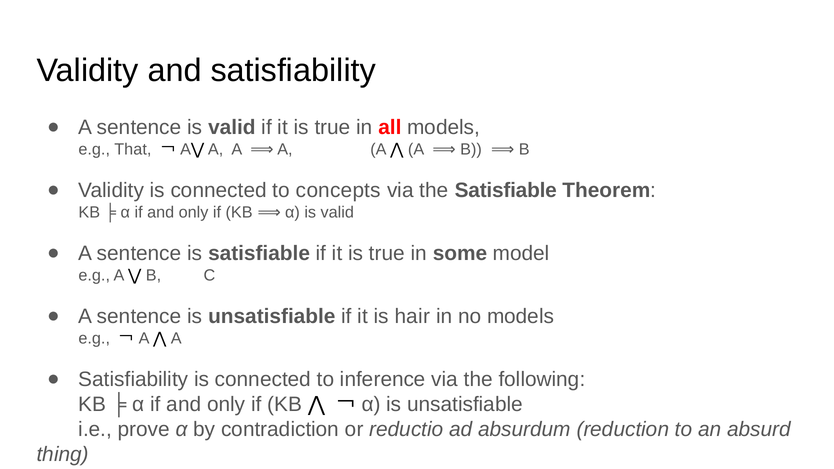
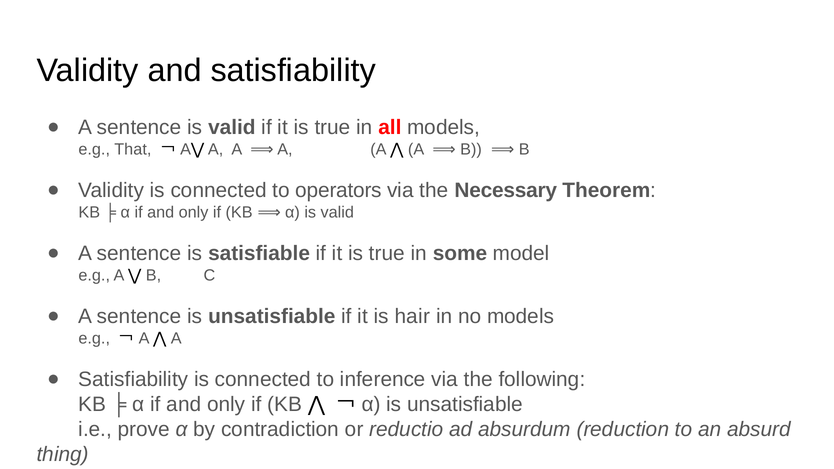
concepts: concepts -> operators (339, 190)
the Satisfiable: Satisfiable -> Necessary (506, 190)
